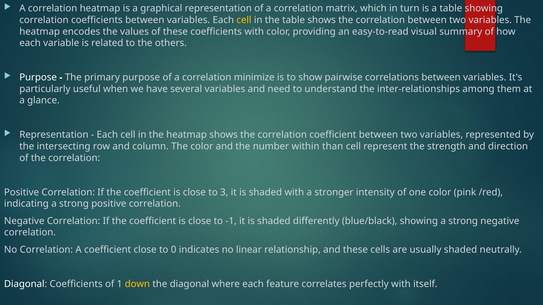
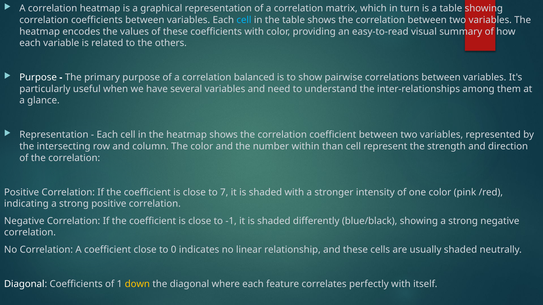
cell colour: yellow -> light blue (244, 20)
minimize: minimize -> balanced (254, 78)
3: 3 -> 7 (224, 193)
